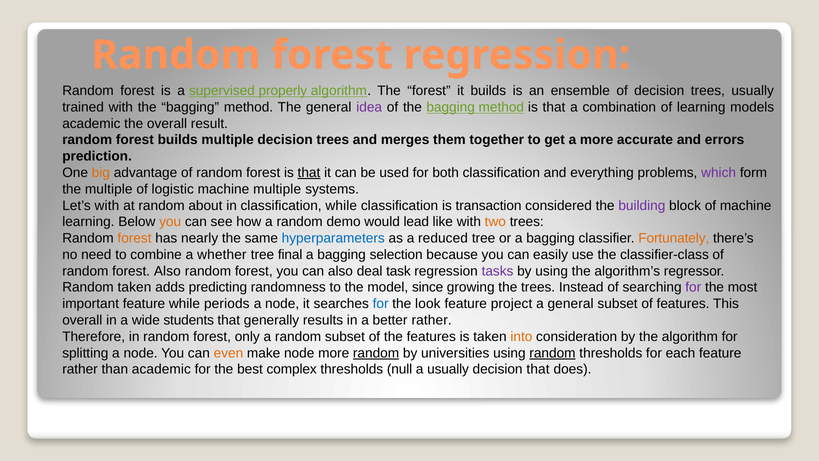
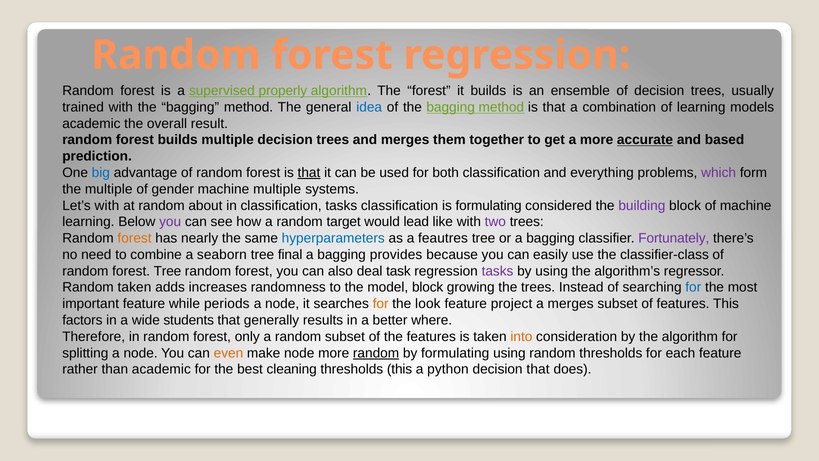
idea colour: purple -> blue (369, 107)
accurate underline: none -> present (645, 140)
errors: errors -> based (725, 140)
big colour: orange -> blue (101, 173)
logistic: logistic -> gender (173, 189)
classification while: while -> tasks (341, 205)
is transaction: transaction -> formulating (489, 205)
you colour: orange -> purple (170, 222)
demo: demo -> target (344, 222)
two colour: orange -> purple (495, 222)
reduced: reduced -> feautres (443, 238)
Fortunately colour: orange -> purple (674, 238)
whether: whether -> seaborn (222, 255)
selection: selection -> provides (396, 255)
forest Also: Also -> Tree (167, 271)
predicting: predicting -> increases (218, 287)
model since: since -> block (428, 287)
for colour: purple -> blue (693, 287)
for colour: blue -> orange (381, 304)
a general: general -> merges (571, 304)
overall: overall -> factors (82, 320)
better rather: rather -> where (432, 320)
by universities: universities -> formulating (455, 353)
random underline: present -> none (552, 353)
complex: complex -> cleaning (292, 369)
thresholds null: null -> this (400, 369)
a usually: usually -> python (448, 369)
